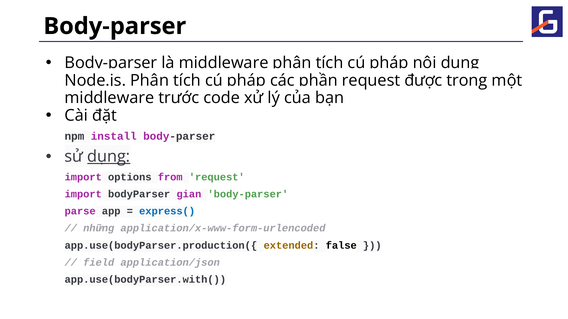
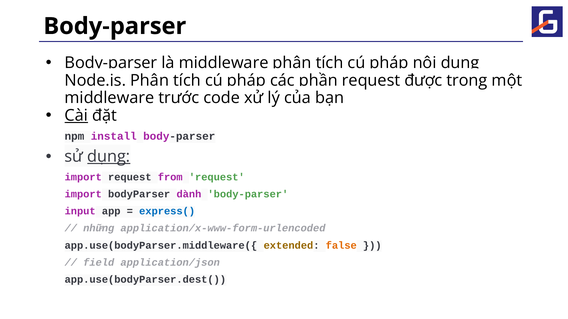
Cài underline: none -> present (76, 116)
import options: options -> request (130, 177)
gian: gian -> dành (189, 194)
parse: parse -> input (80, 211)
app.use(bodyParser.production({: app.use(bodyParser.production({ -> app.use(bodyParser.middleware({ (161, 246)
false colour: black -> orange (341, 246)
app.use(bodyParser.with(: app.use(bodyParser.with( -> app.use(bodyParser.dest( (145, 280)
